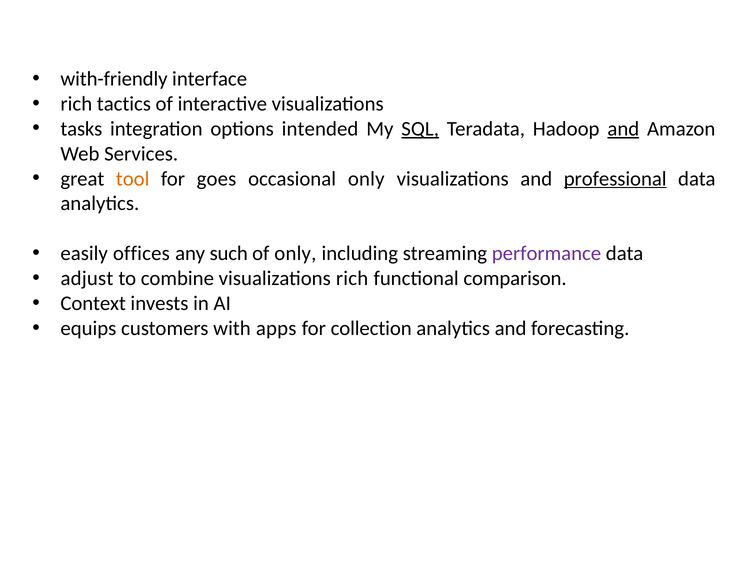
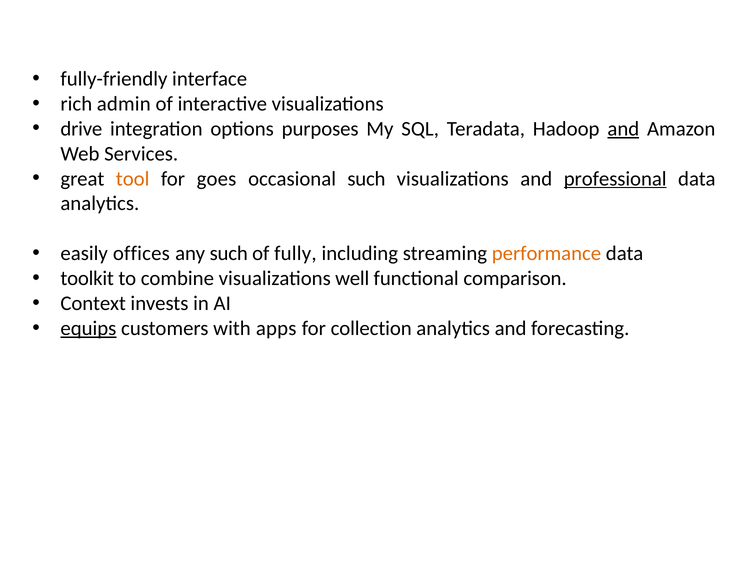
with-friendly: with-friendly -> fully-friendly (114, 79)
tactics: tactics -> admin (124, 104)
tasks: tasks -> drive (81, 129)
intended: intended -> purposes (320, 129)
SQL underline: present -> none (420, 129)
occasional only: only -> such (366, 179)
of only: only -> fully (295, 253)
performance colour: purple -> orange (546, 253)
adjust: adjust -> toolkit (87, 278)
visualizations rich: rich -> well (352, 278)
equips underline: none -> present (88, 328)
